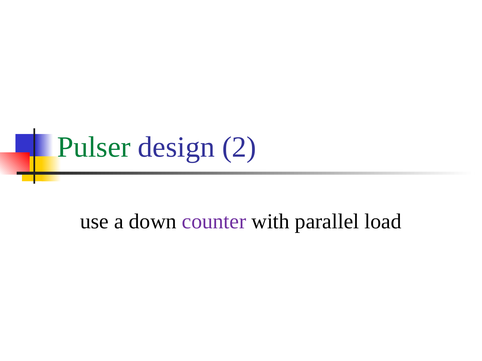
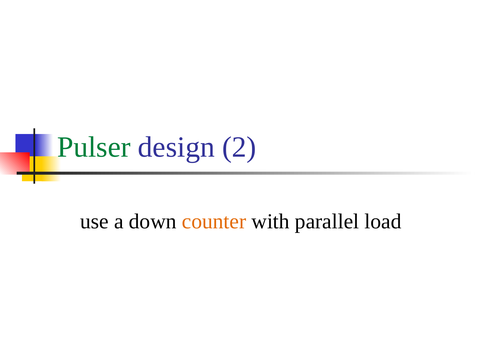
counter colour: purple -> orange (214, 222)
